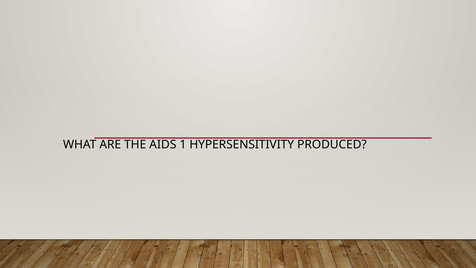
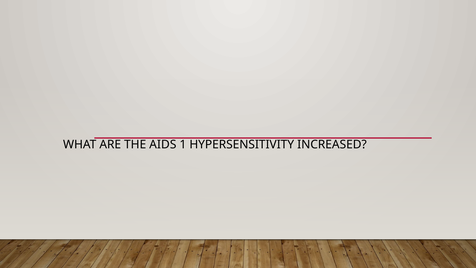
PRODUCED: PRODUCED -> INCREASED (332, 144)
